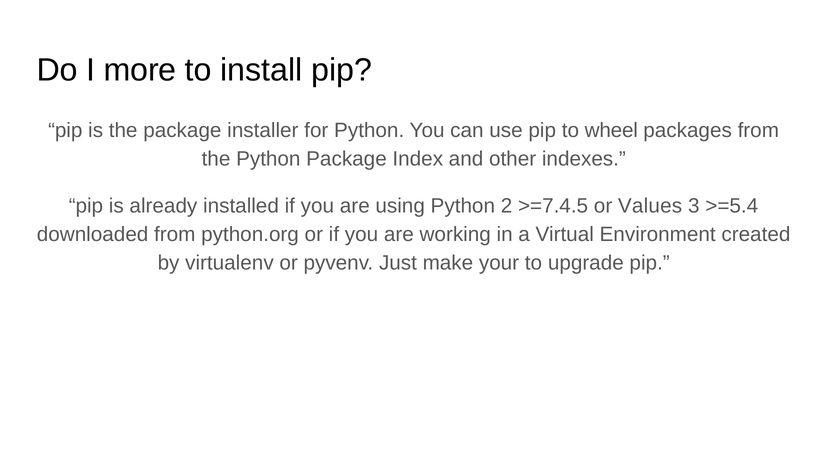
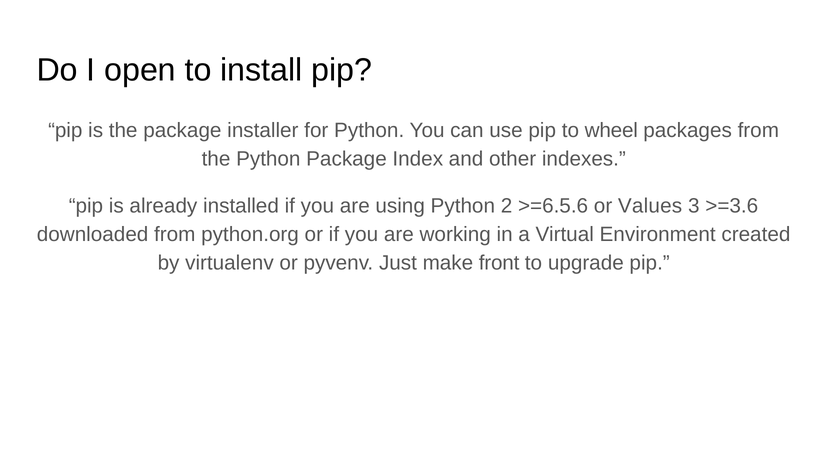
more: more -> open (140, 70)
>=7.4.5: >=7.4.5 -> >=6.5.6 (553, 206)
>=5.4: >=5.4 -> >=3.6 (732, 206)
your: your -> front (499, 263)
